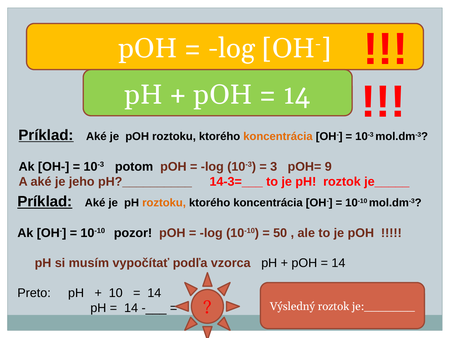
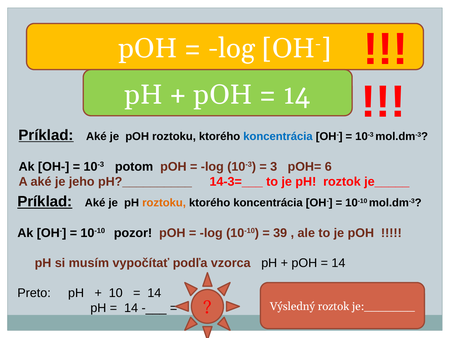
koncentrácia colour: orange -> blue (278, 136)
9: 9 -> 6 (328, 166)
50: 50 -> 39 (280, 233)
